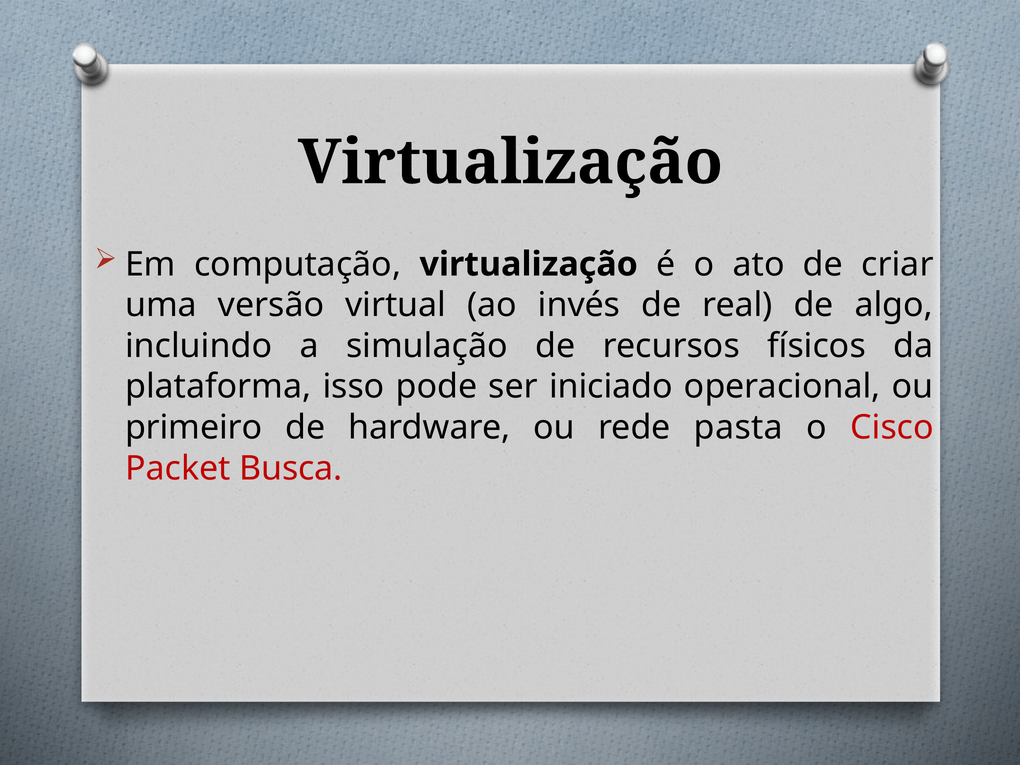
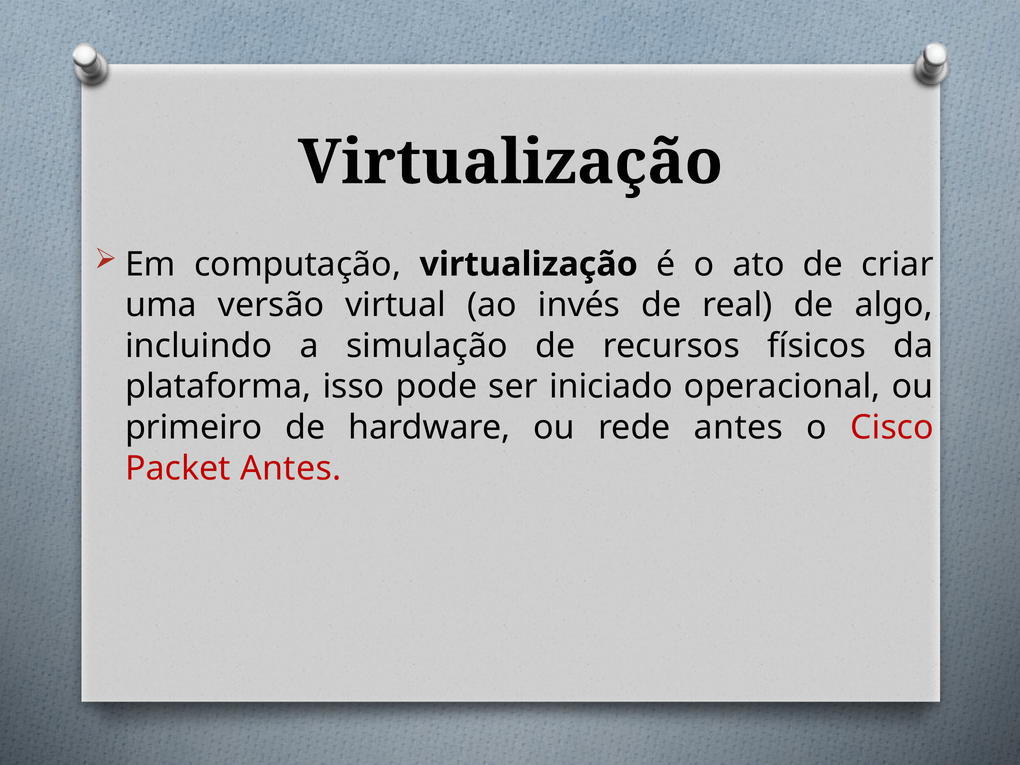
rede pasta: pasta -> antes (738, 427)
Packet Busca: Busca -> Antes (291, 468)
